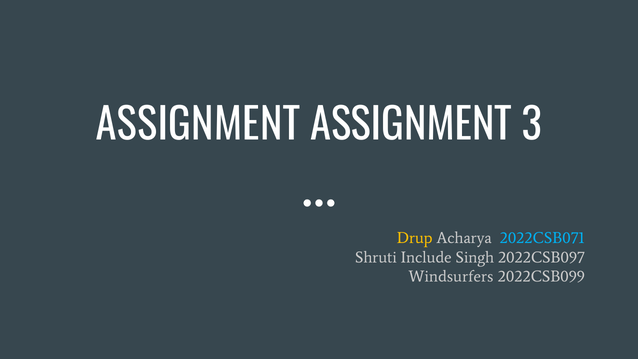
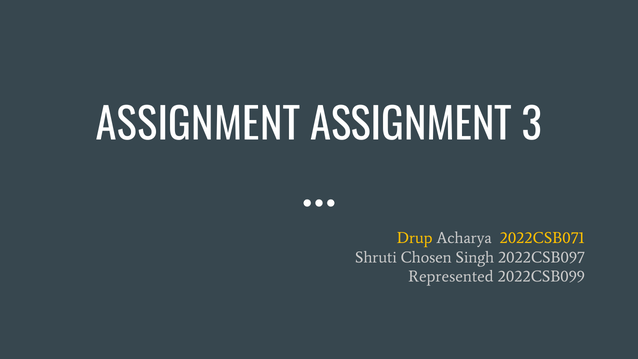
2022CSB071 colour: light blue -> yellow (542, 238)
Include: Include -> Chosen (426, 257)
Windsurfers: Windsurfers -> Represented (451, 277)
